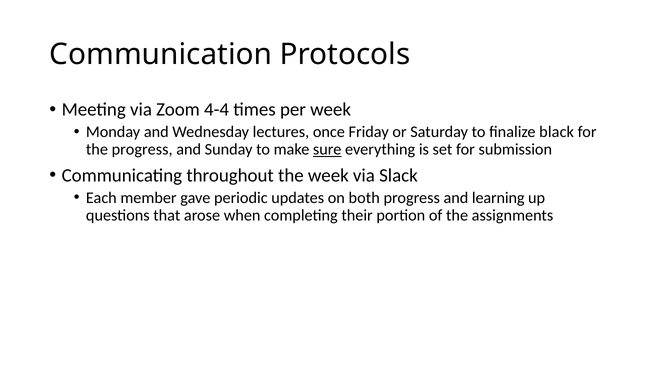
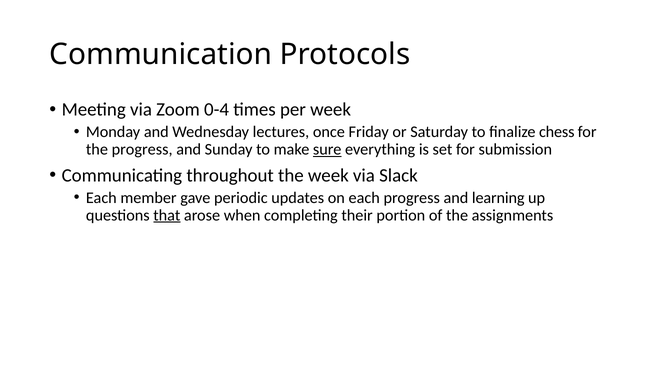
4-4: 4-4 -> 0-4 (217, 110)
black: black -> chess (557, 132)
on both: both -> each (364, 198)
that underline: none -> present (167, 215)
